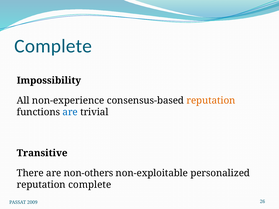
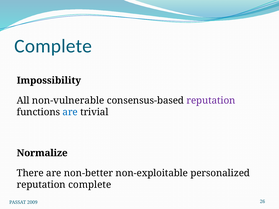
non-experience: non-experience -> non-vulnerable (68, 101)
reputation colour: orange -> purple (211, 101)
Transitive: Transitive -> Normalize (42, 153)
non-others: non-others -> non-better (88, 173)
